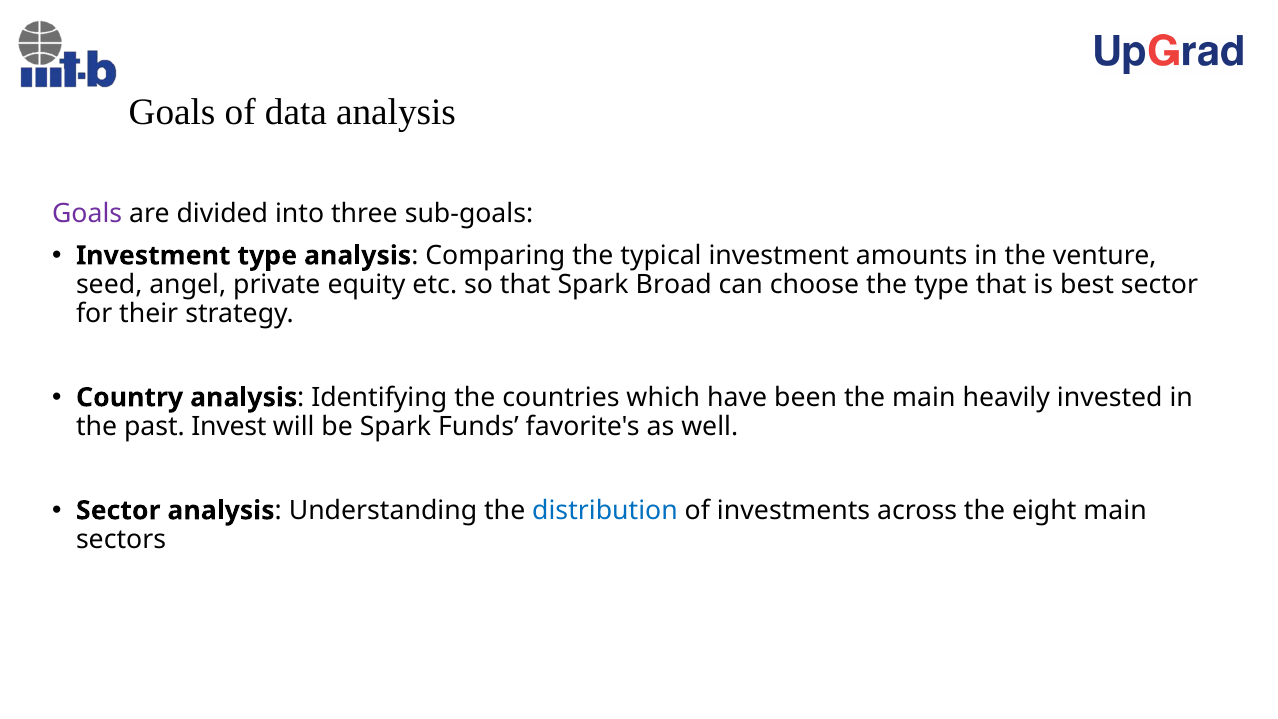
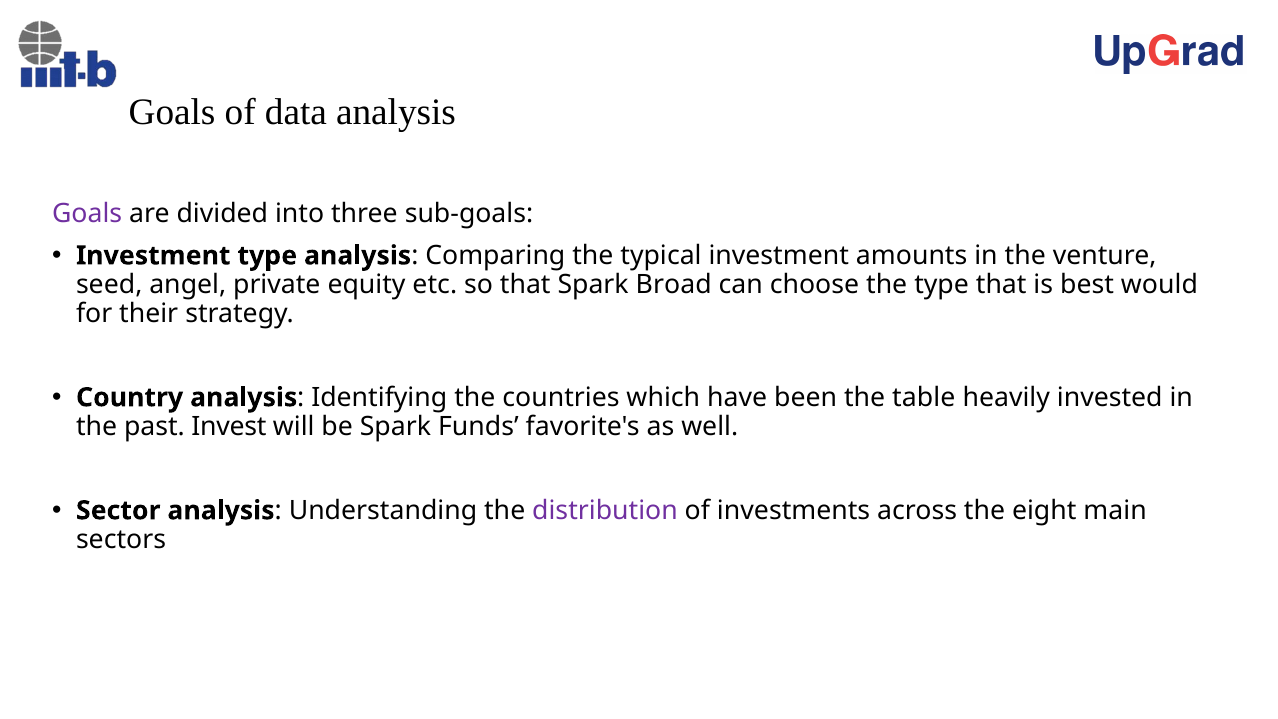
best sector: sector -> would (1159, 284)
the main: main -> table (924, 397)
distribution colour: blue -> purple (605, 510)
